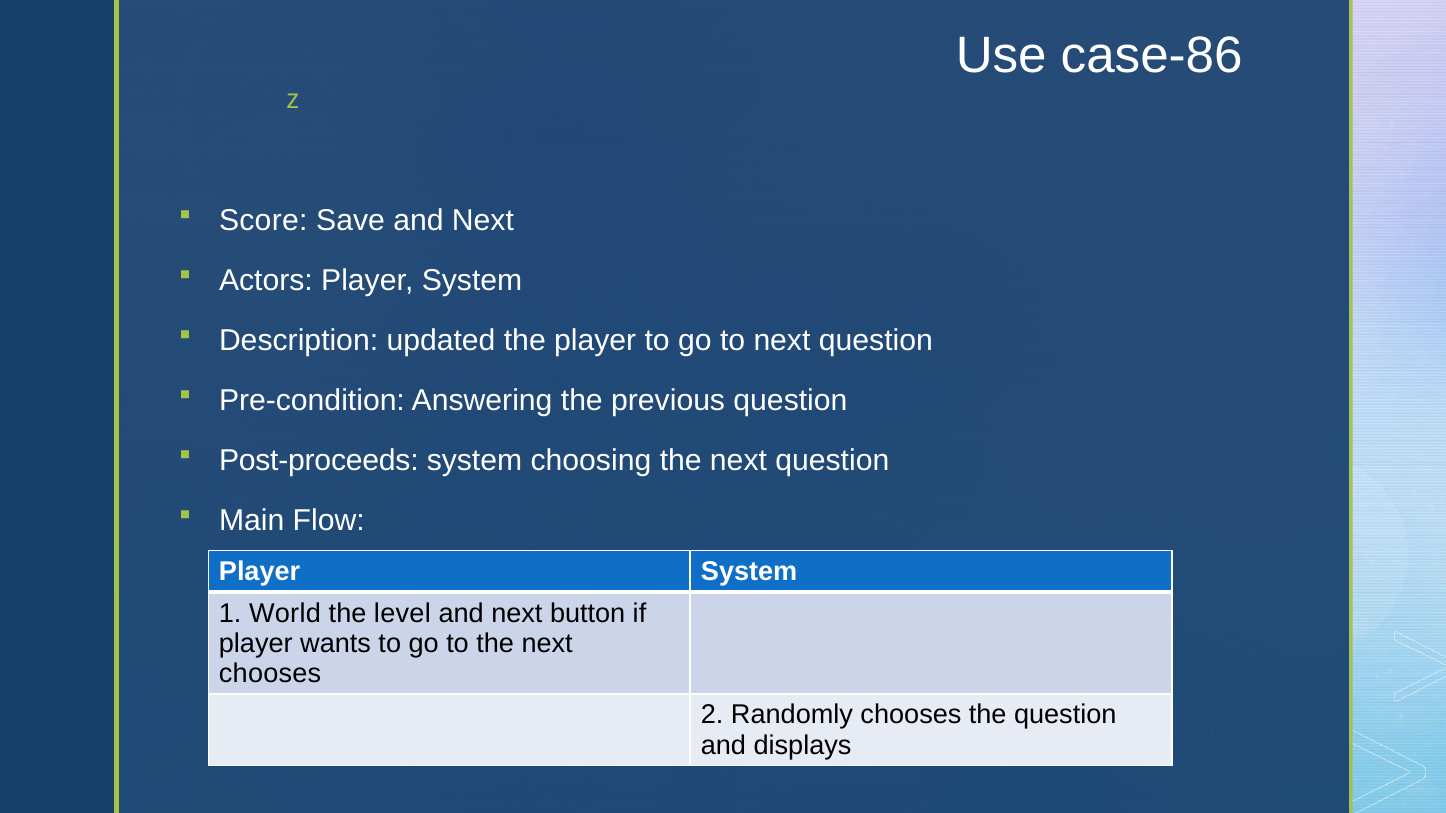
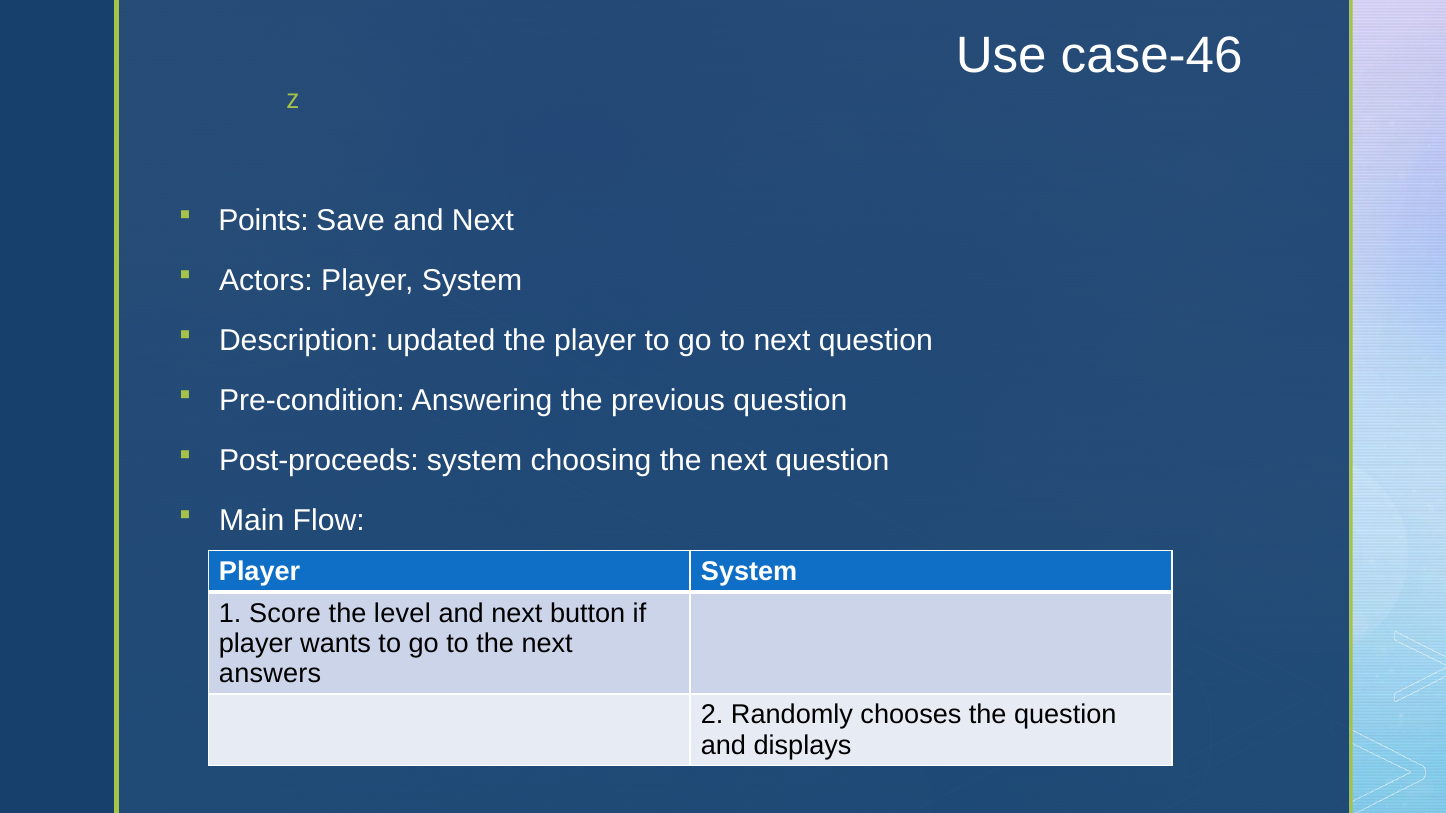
case-86: case-86 -> case-46 (1152, 55)
Score: Score -> Points (264, 221)
World: World -> Score (285, 613)
chooses: chooses -> answers (270, 674)
